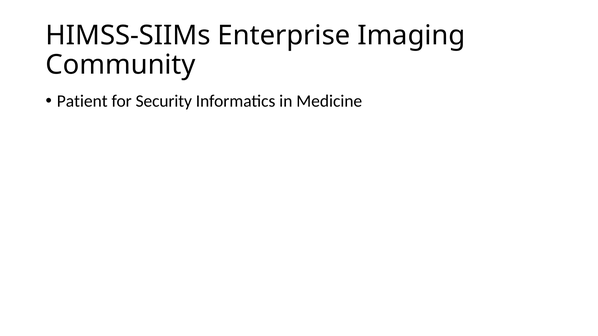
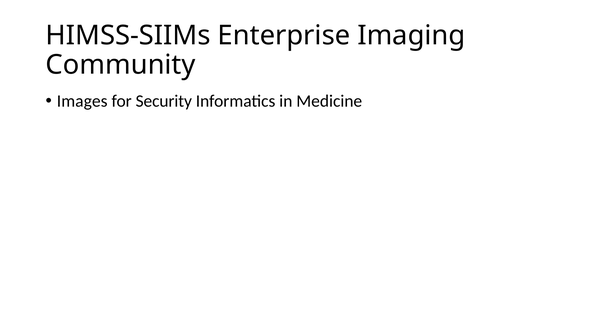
Patient: Patient -> Images (82, 101)
